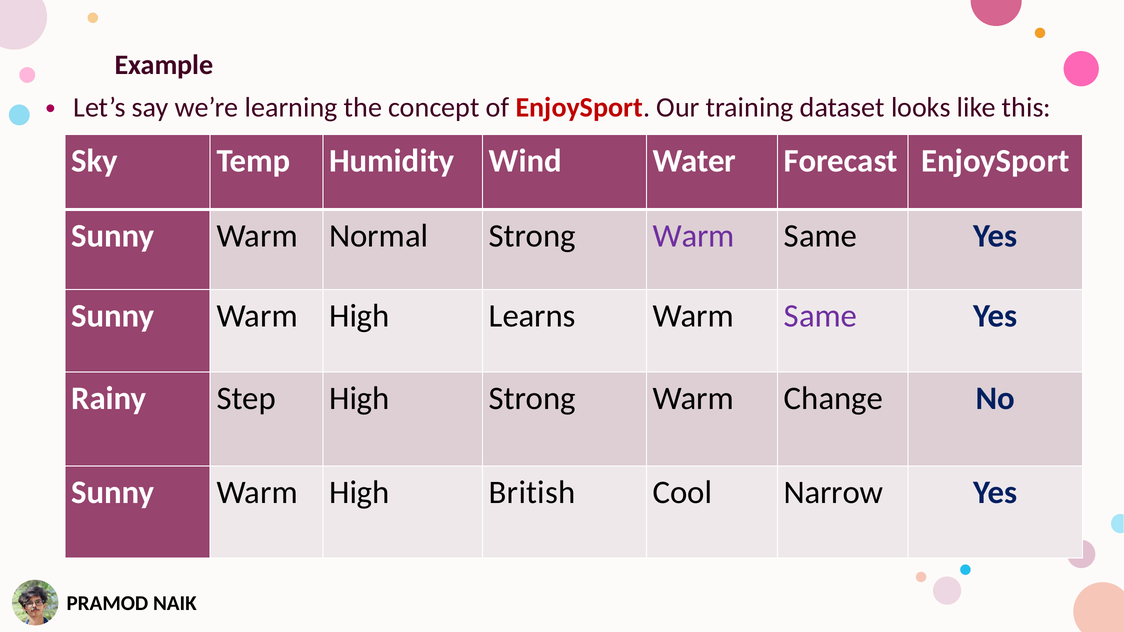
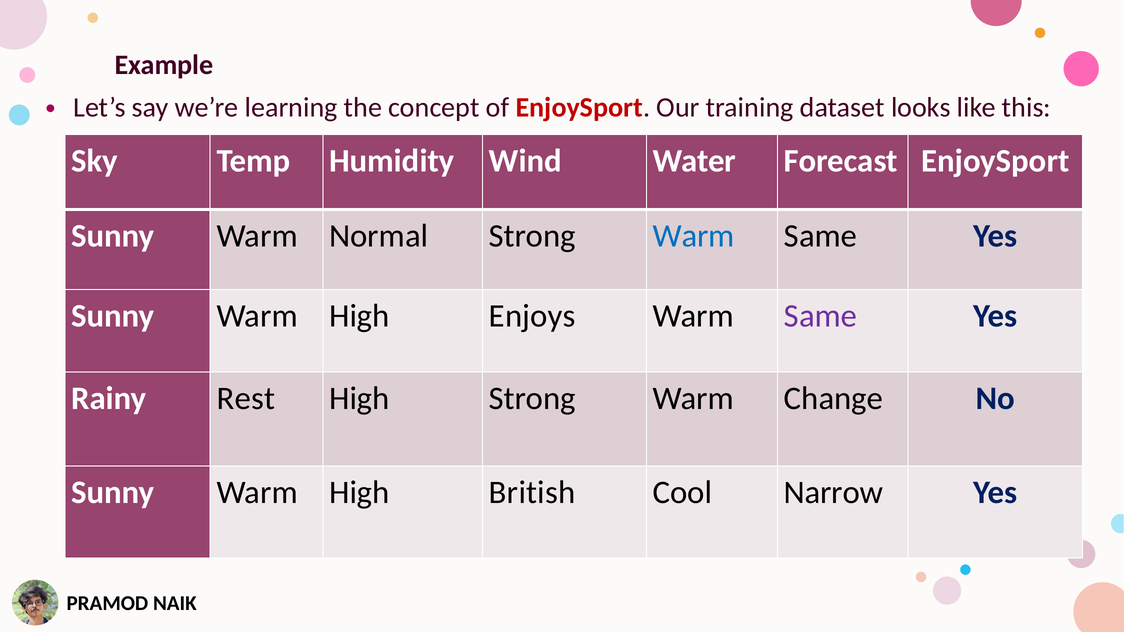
Warm colour: purple -> blue (694, 236)
Learns: Learns -> Enjoys (532, 316)
Step: Step -> Rest (246, 398)
